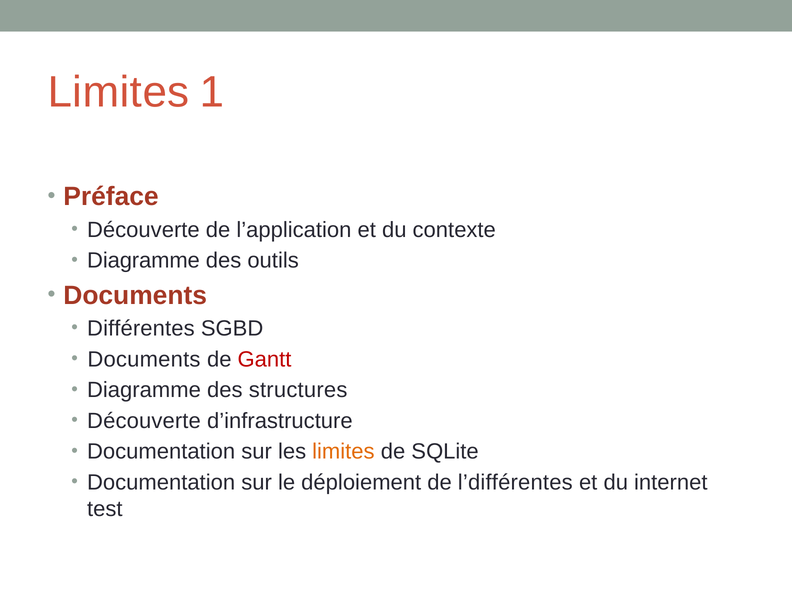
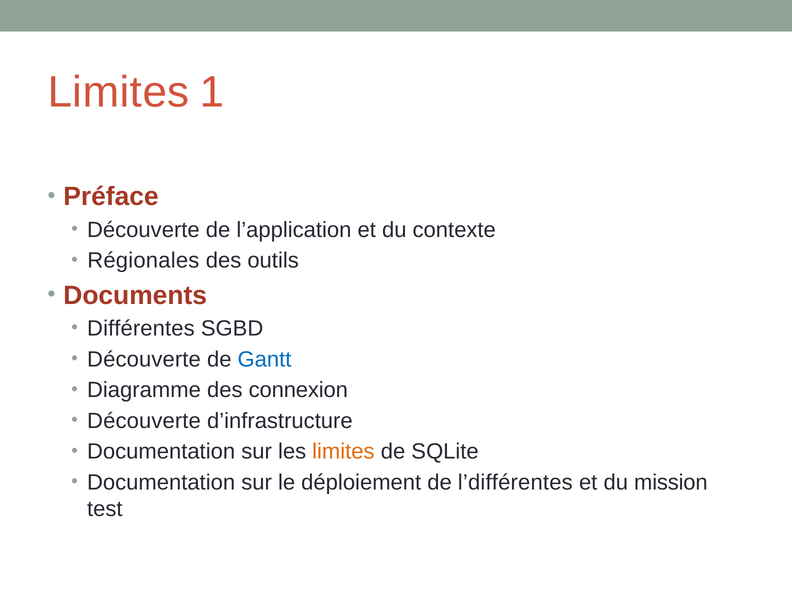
Diagramme: Diagramme -> Régionales (143, 261)
Documents: Documents -> Découverte (144, 359)
Gantt colour: red -> blue (265, 359)
structures: structures -> connexion (298, 390)
internet: internet -> mission (671, 482)
